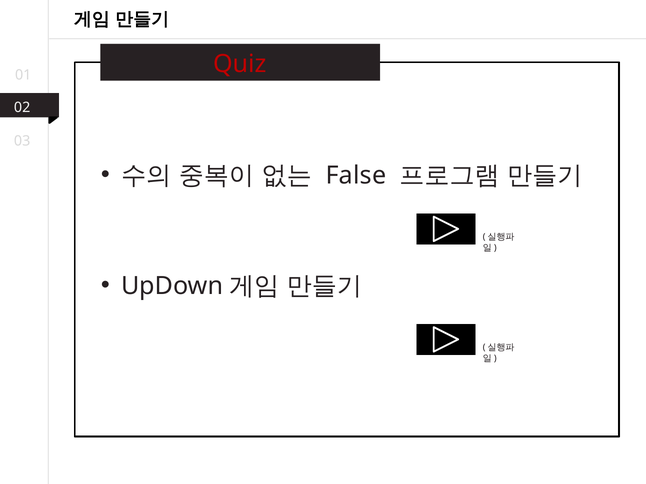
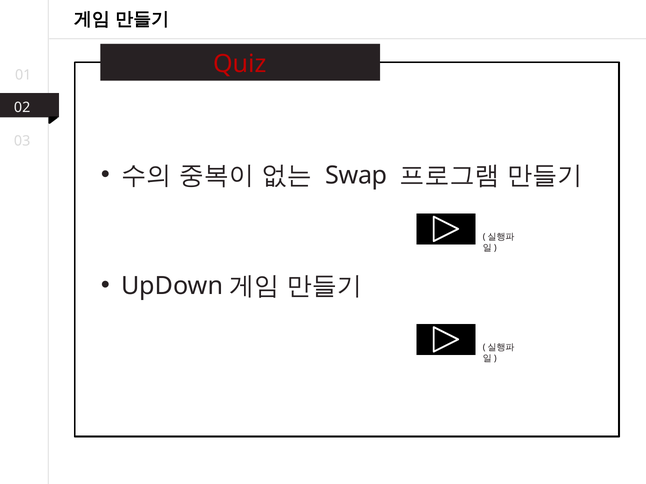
False: False -> Swap (356, 176)
